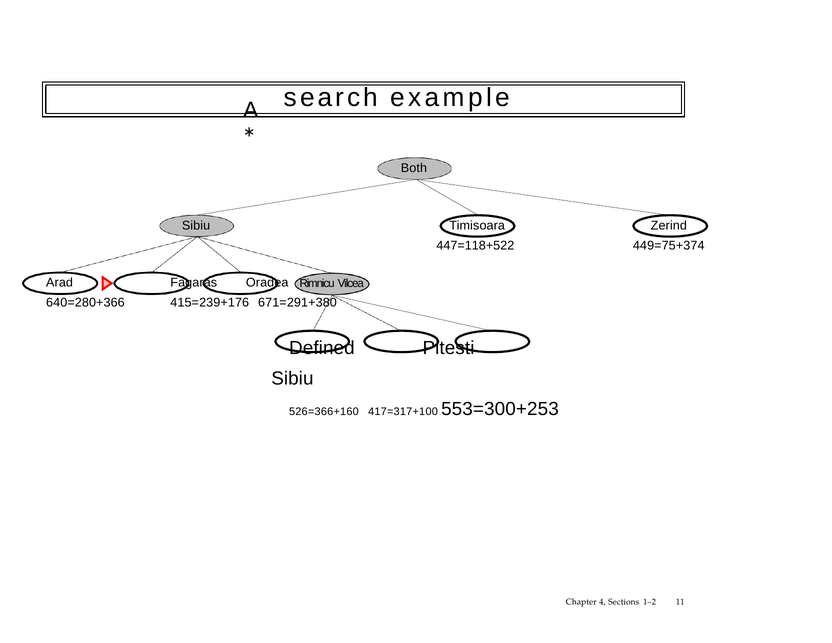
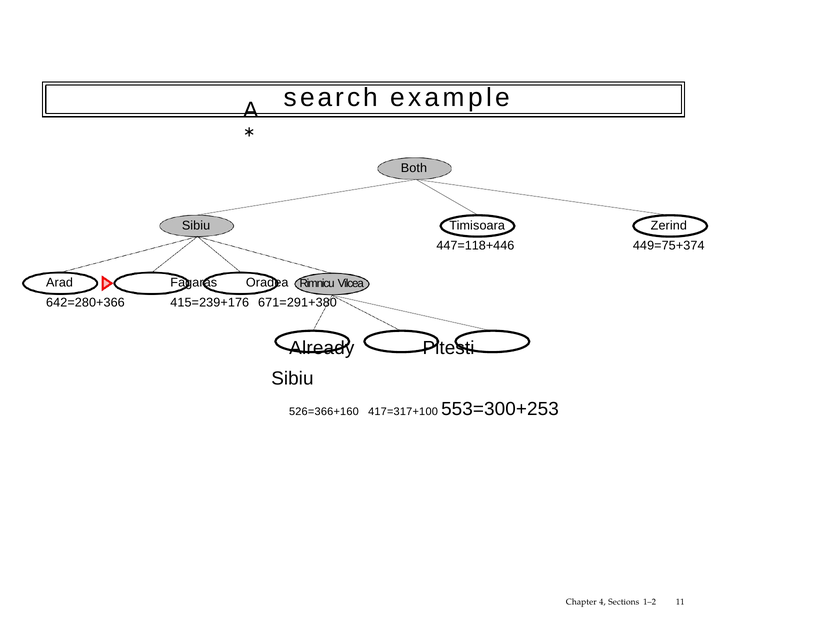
447=118+522: 447=118+522 -> 447=118+446 (475, 246)
640=280+366: 640=280+366 -> 642=280+366 (85, 303)
Defined: Defined -> Already (322, 348)
